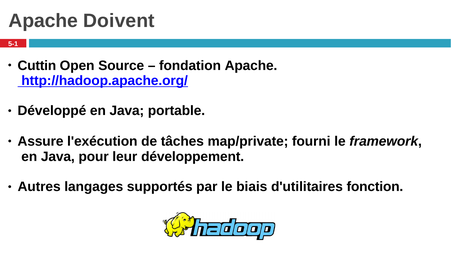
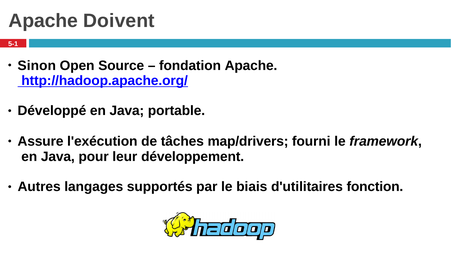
Cuttin: Cuttin -> Sinon (37, 66)
map/private: map/private -> map/drivers (248, 142)
